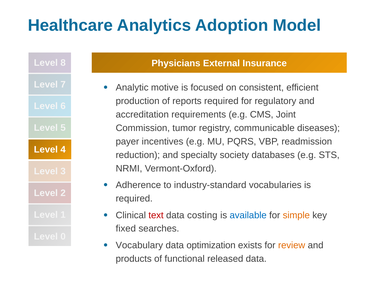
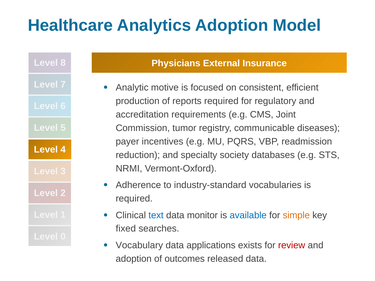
text colour: red -> blue (156, 215)
costing: costing -> monitor (202, 215)
optimization: optimization -> applications (211, 245)
review colour: orange -> red (292, 245)
products: products -> adoption (134, 259)
functional: functional -> outcomes (185, 259)
